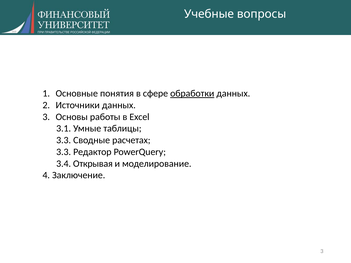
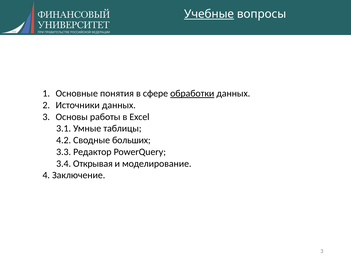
Учебные underline: none -> present (209, 14)
3.3: 3.3 -> 4.2 (64, 140)
расчетах: расчетах -> больших (131, 140)
